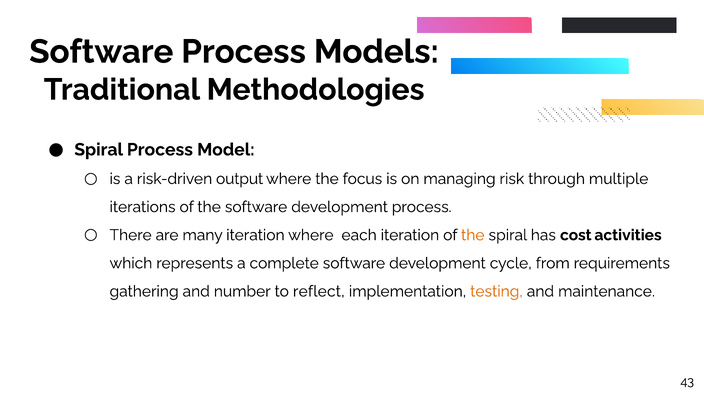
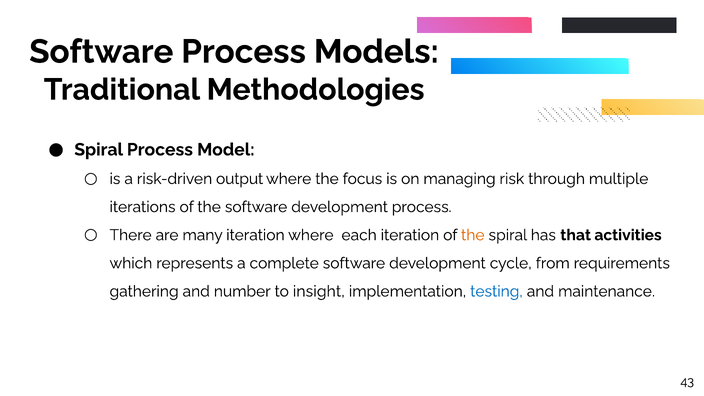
cost: cost -> that (576, 235)
reflect: reflect -> insight (319, 291)
testing colour: orange -> blue (497, 291)
